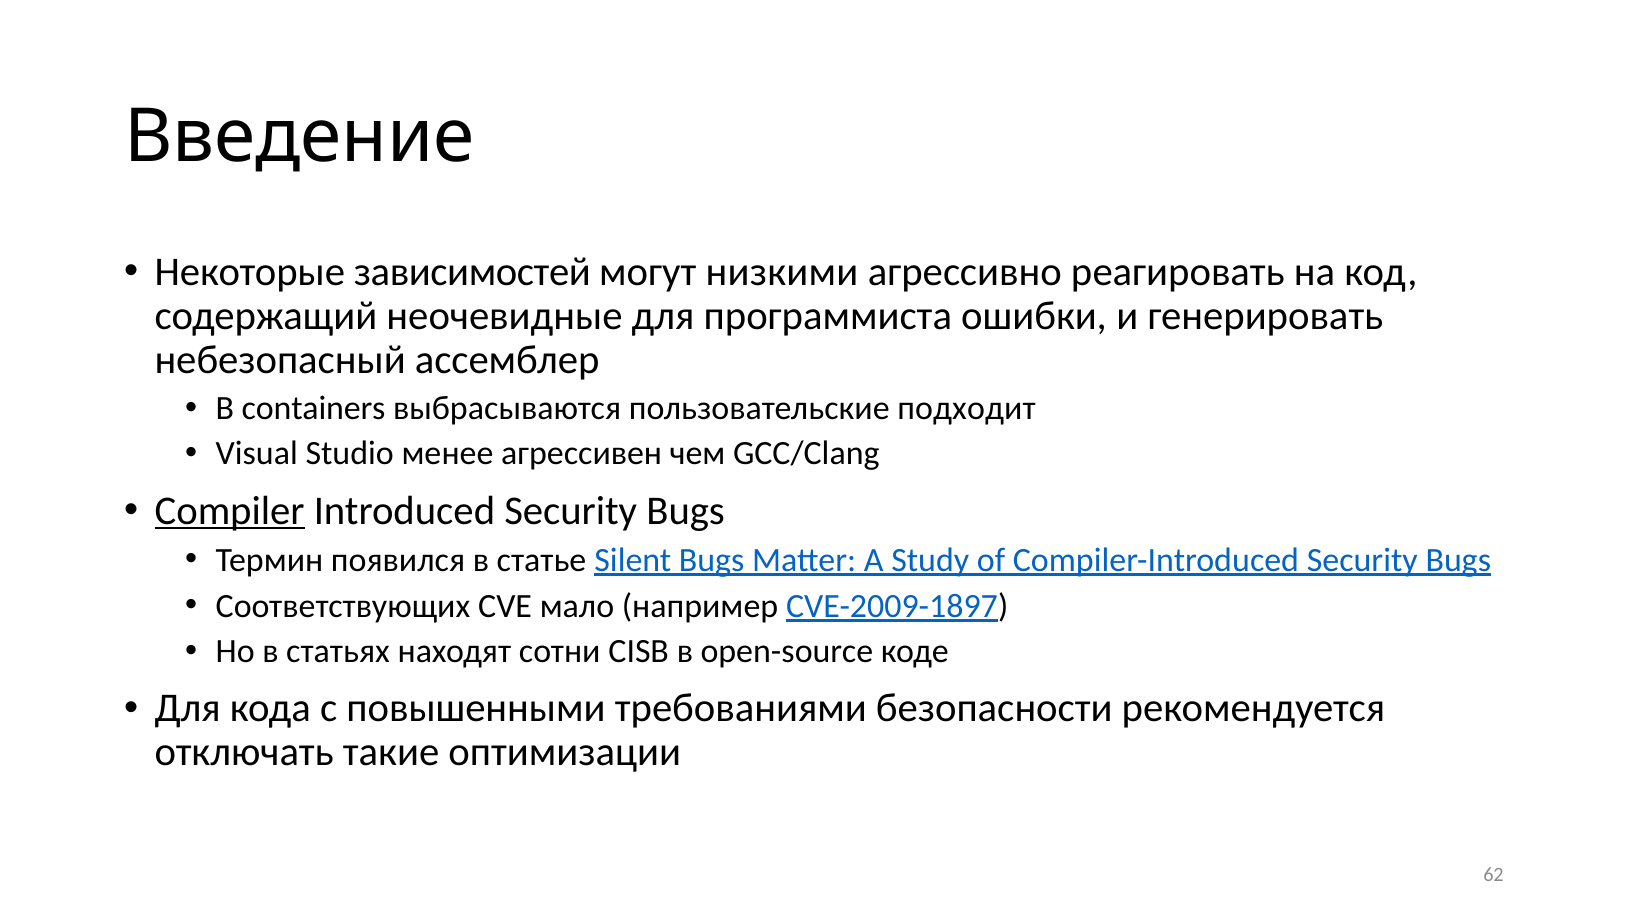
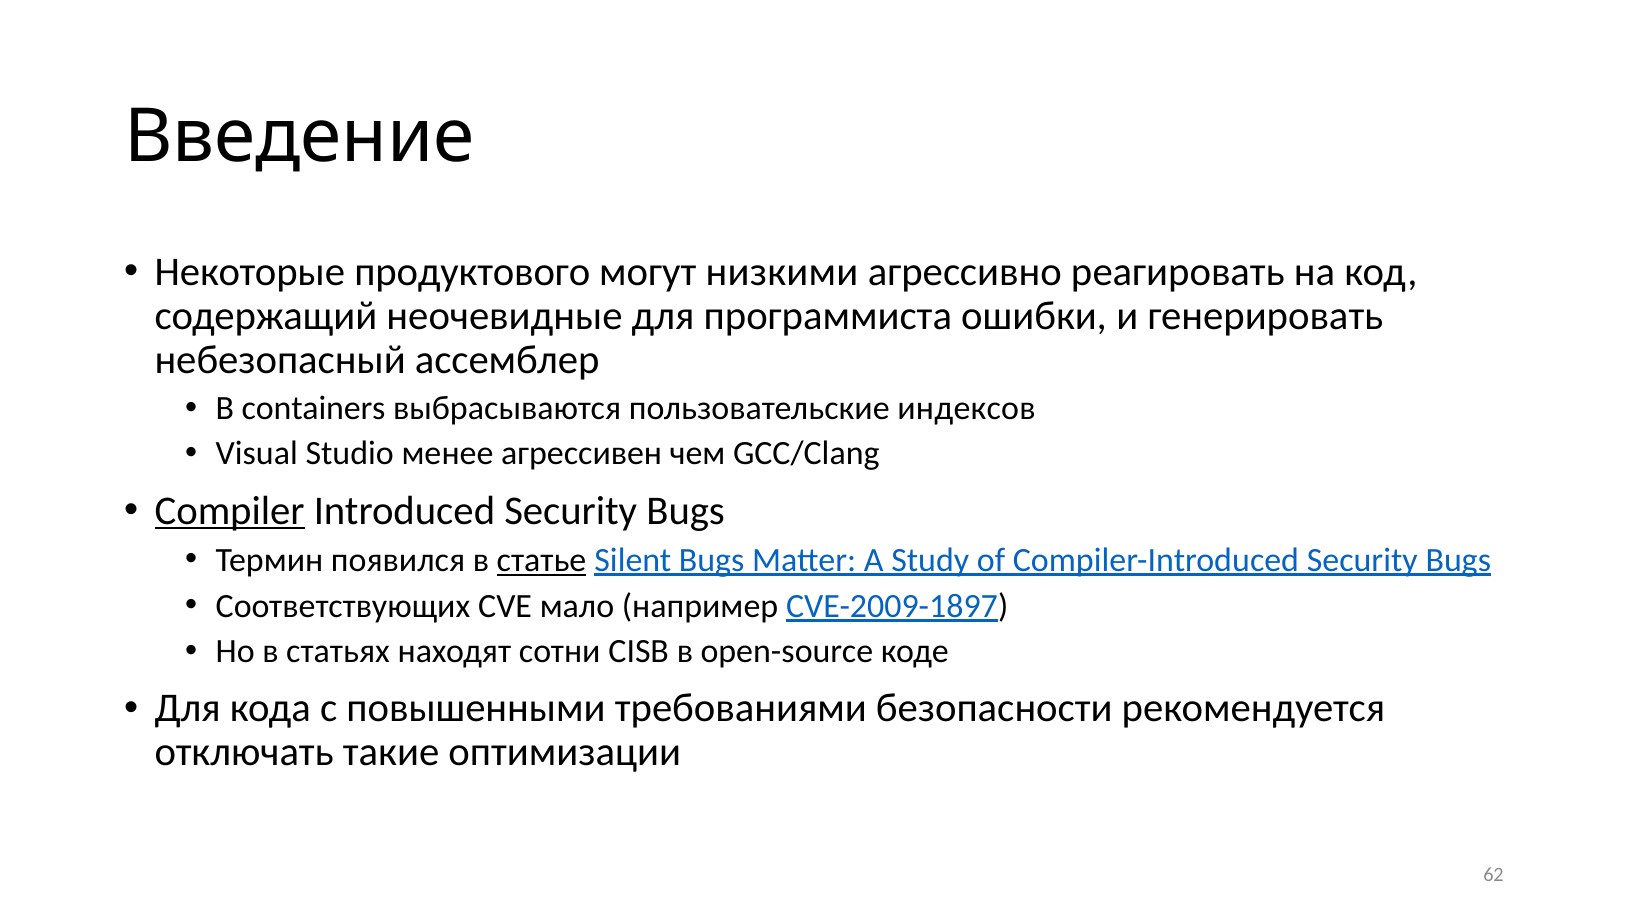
зависимостей: зависимостей -> продуктового (472, 272)
подходит: подходит -> индексов (966, 408)
статье underline: none -> present (542, 560)
